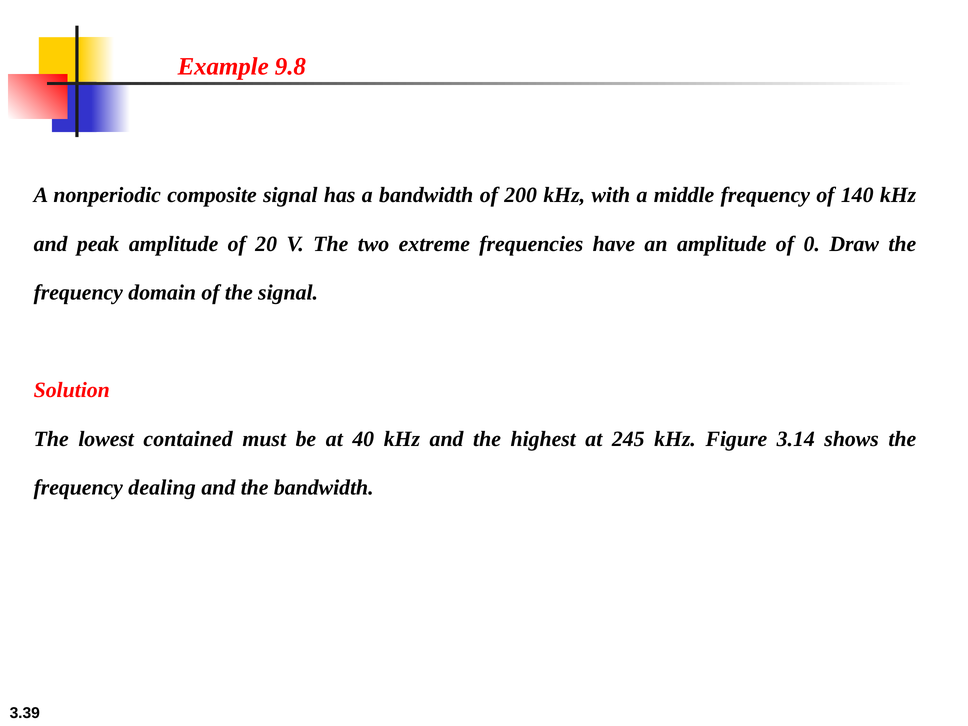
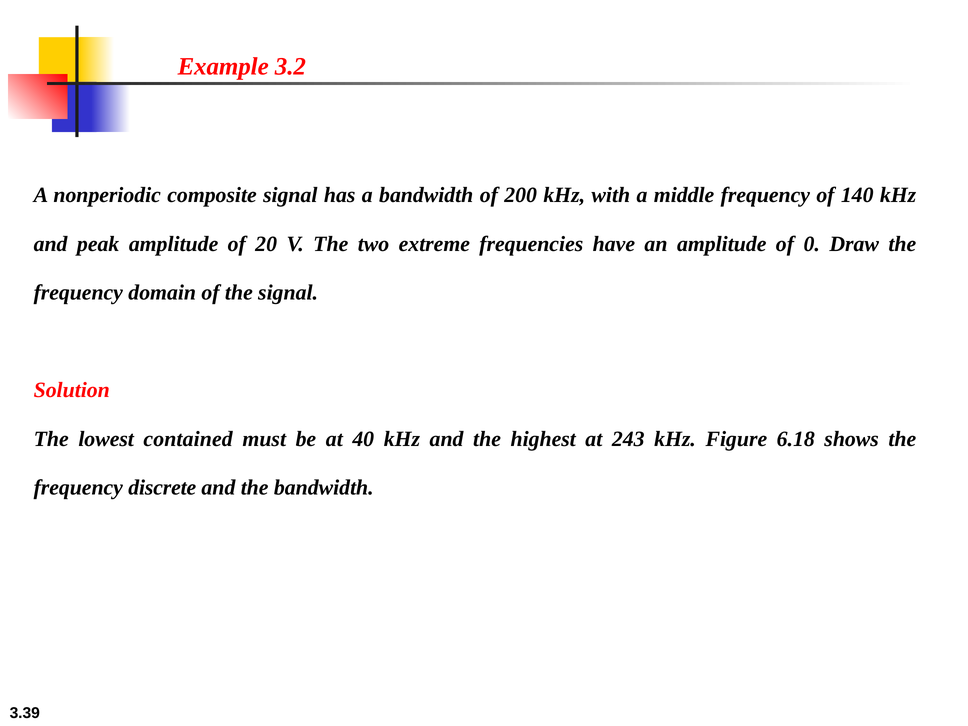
9.8: 9.8 -> 3.2 (290, 67)
245: 245 -> 243 (628, 439)
3.14: 3.14 -> 6.18 (796, 439)
dealing: dealing -> discrete (162, 488)
